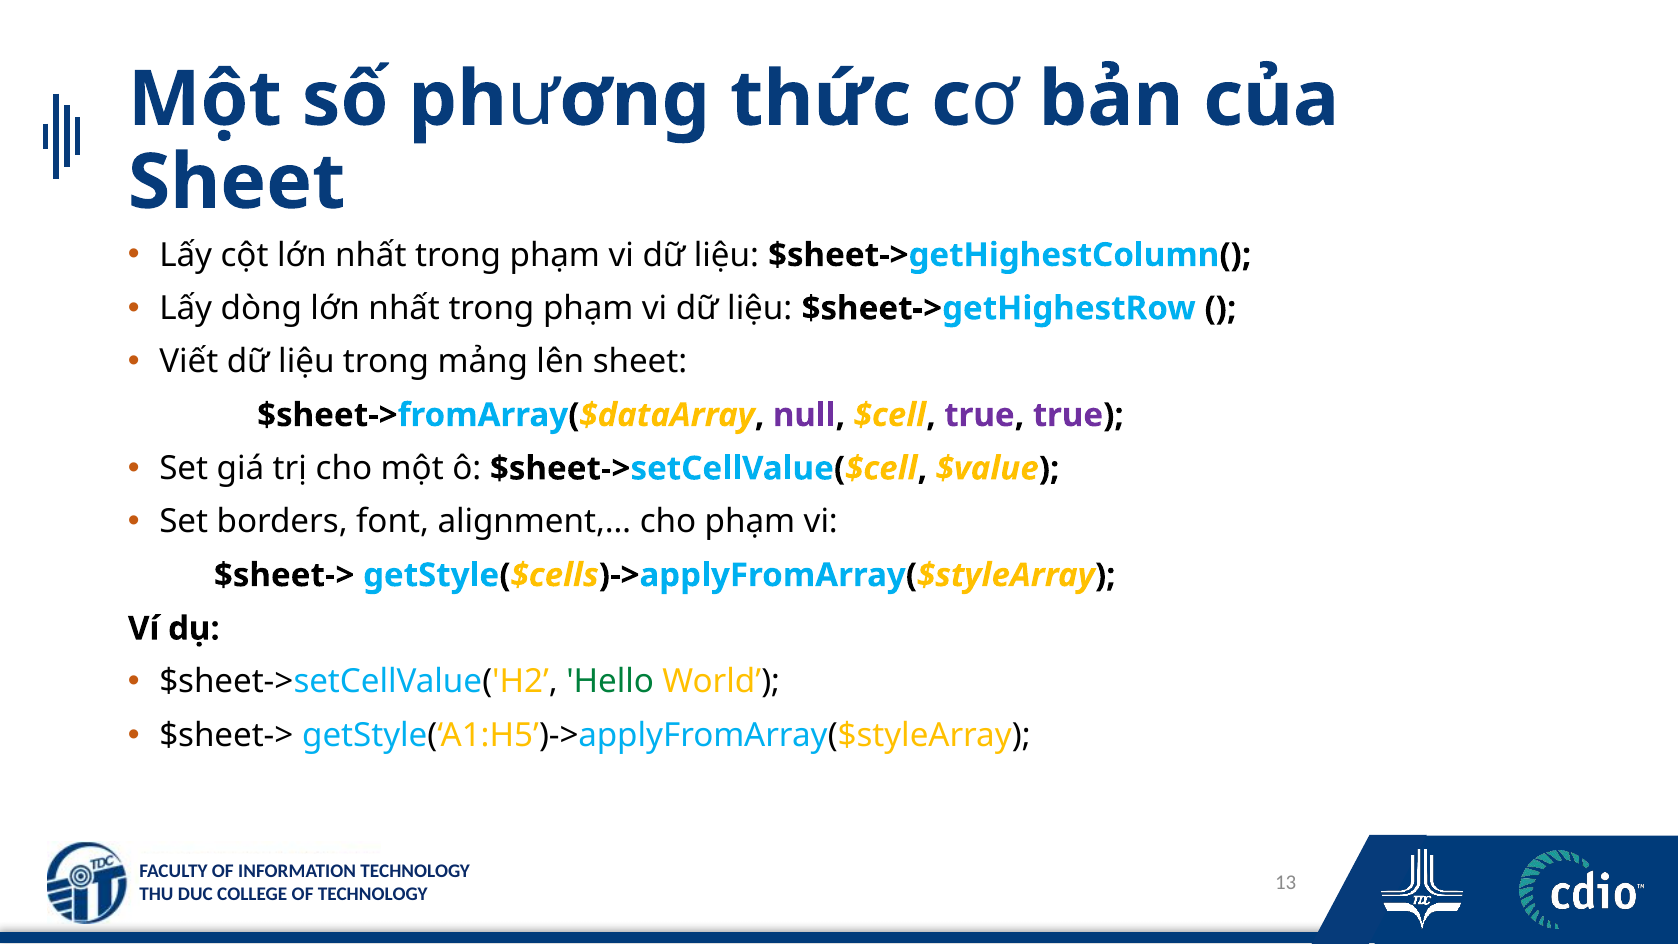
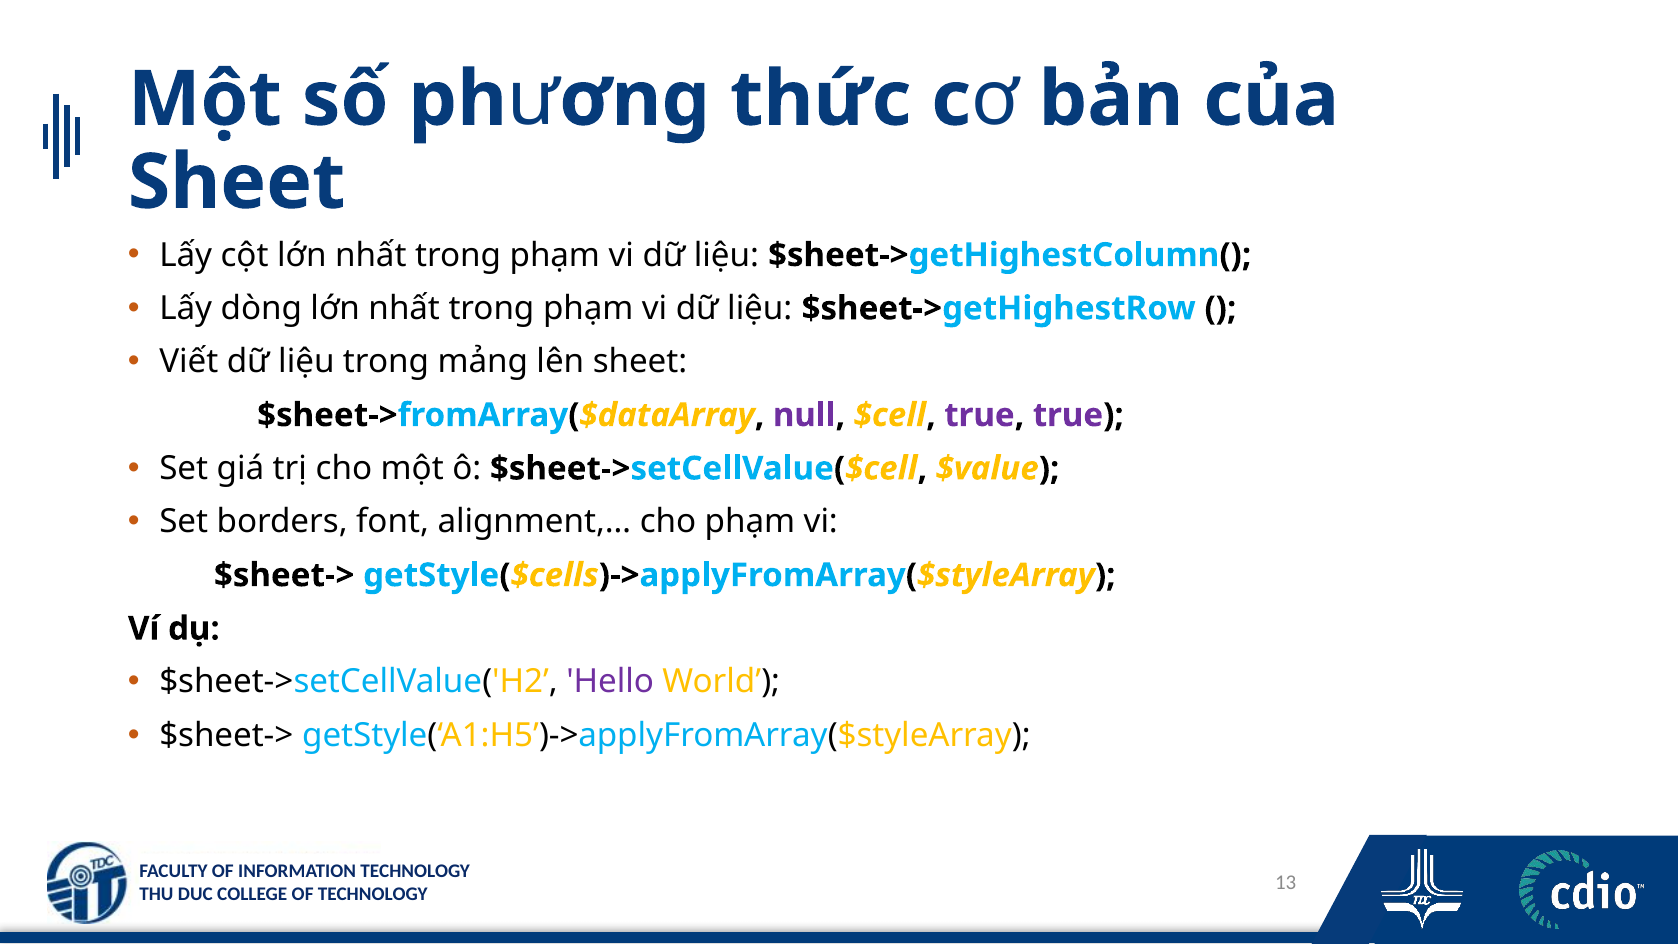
Hello colour: green -> purple (610, 682)
